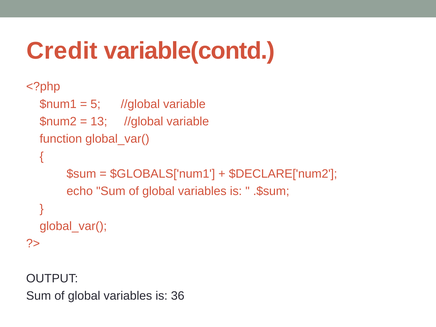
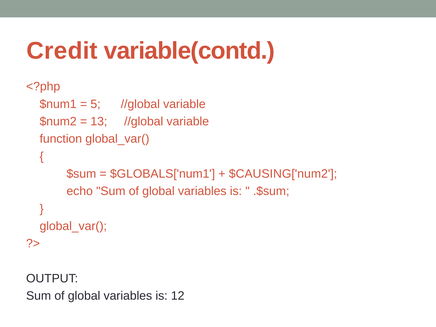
$DECLARE['num2: $DECLARE['num2 -> $CAUSING['num2 (283, 174)
36: 36 -> 12 (178, 296)
